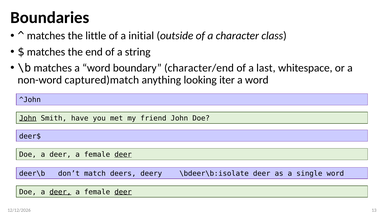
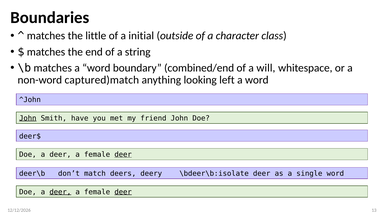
character/end: character/end -> combined/end (199, 68)
last: last -> will (266, 68)
iter: iter -> left (227, 80)
